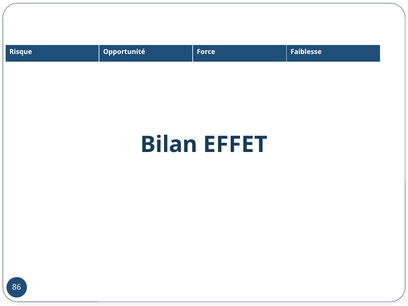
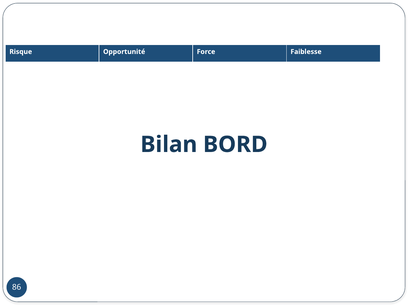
EFFET: EFFET -> BORD (235, 144)
